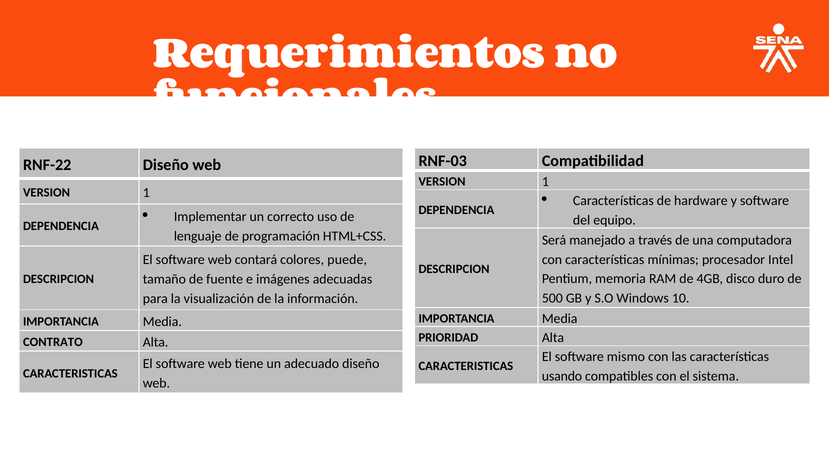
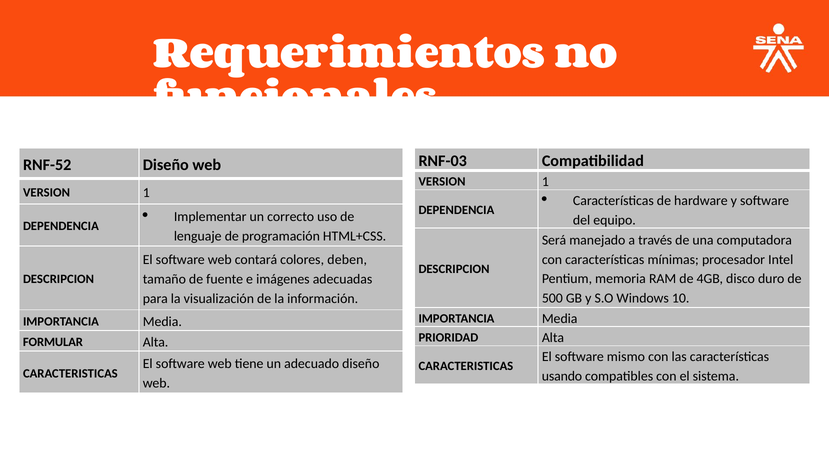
RNF-22: RNF-22 -> RNF-52 (47, 165)
puede: puede -> deben (347, 260)
CONTRATO: CONTRATO -> FORMULAR (53, 342)
